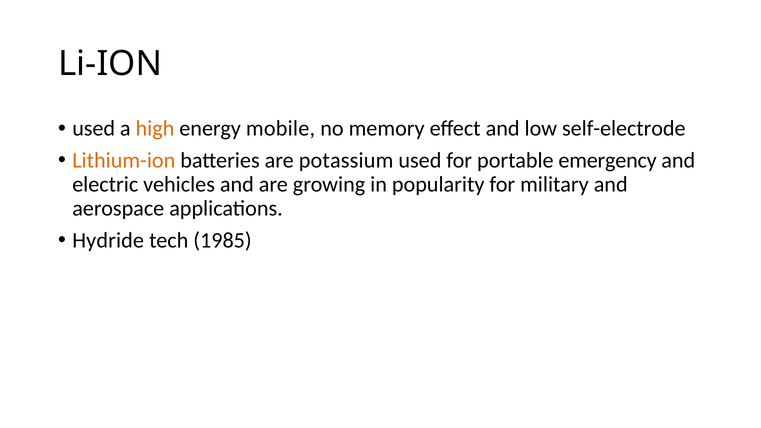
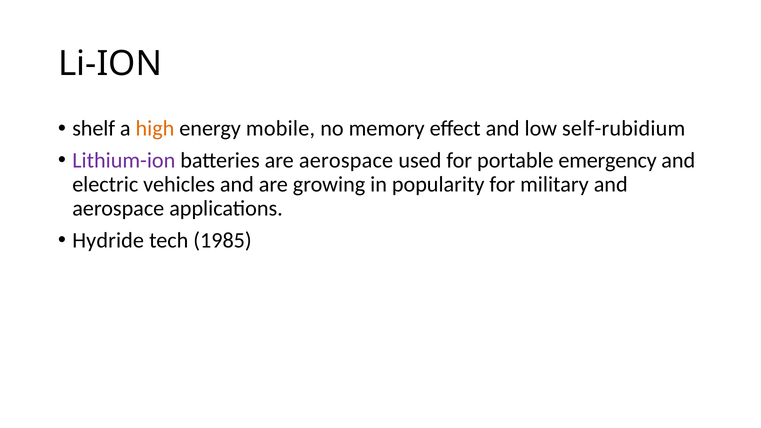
used: used -> shelf (94, 129)
self-electrode: self-electrode -> self-rubidium (624, 129)
Lithium-ion colour: orange -> purple (124, 161)
are potassium: potassium -> aerospace (346, 161)
